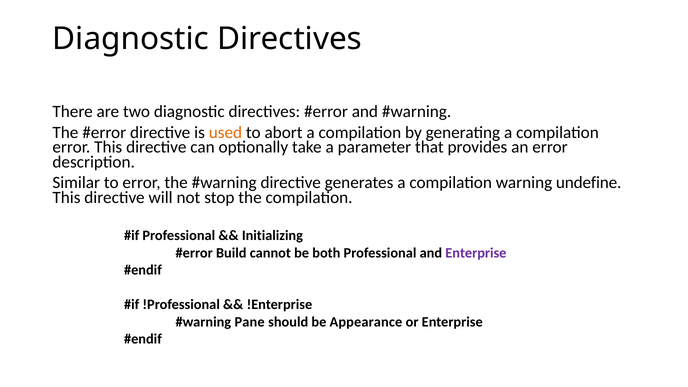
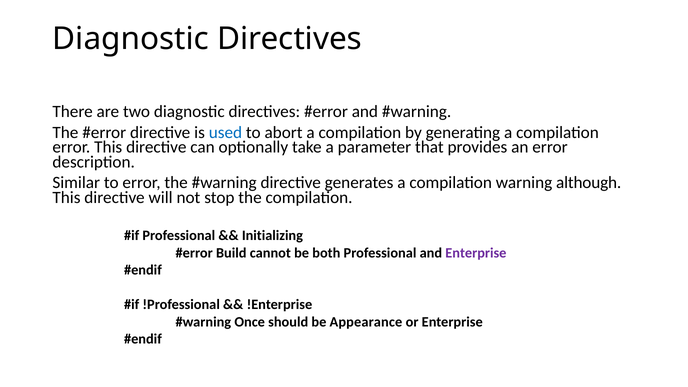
used colour: orange -> blue (225, 132)
undefine: undefine -> although (589, 183)
Pane: Pane -> Once (250, 322)
